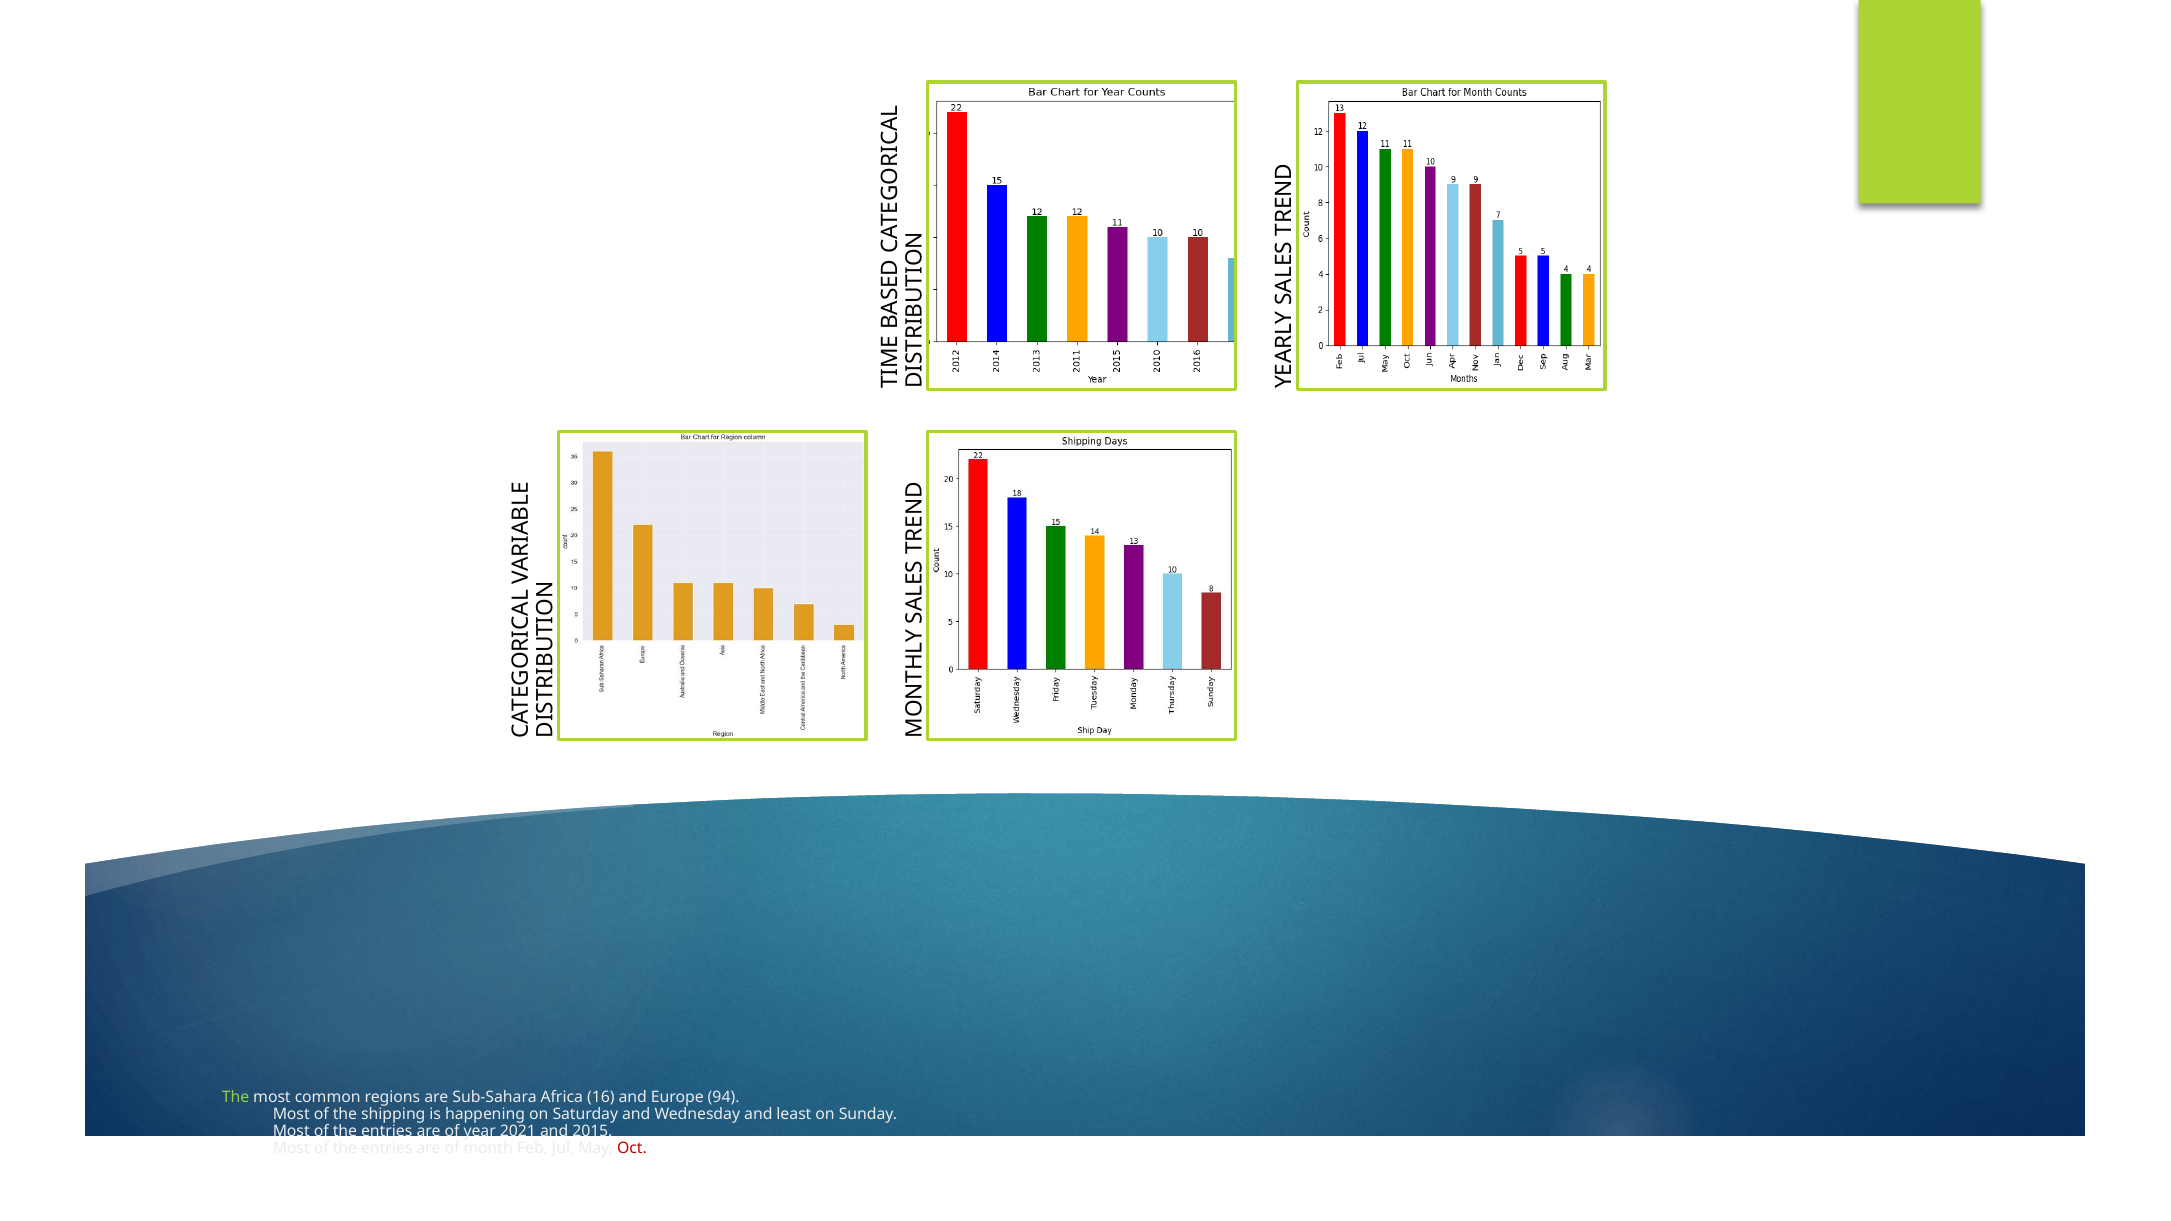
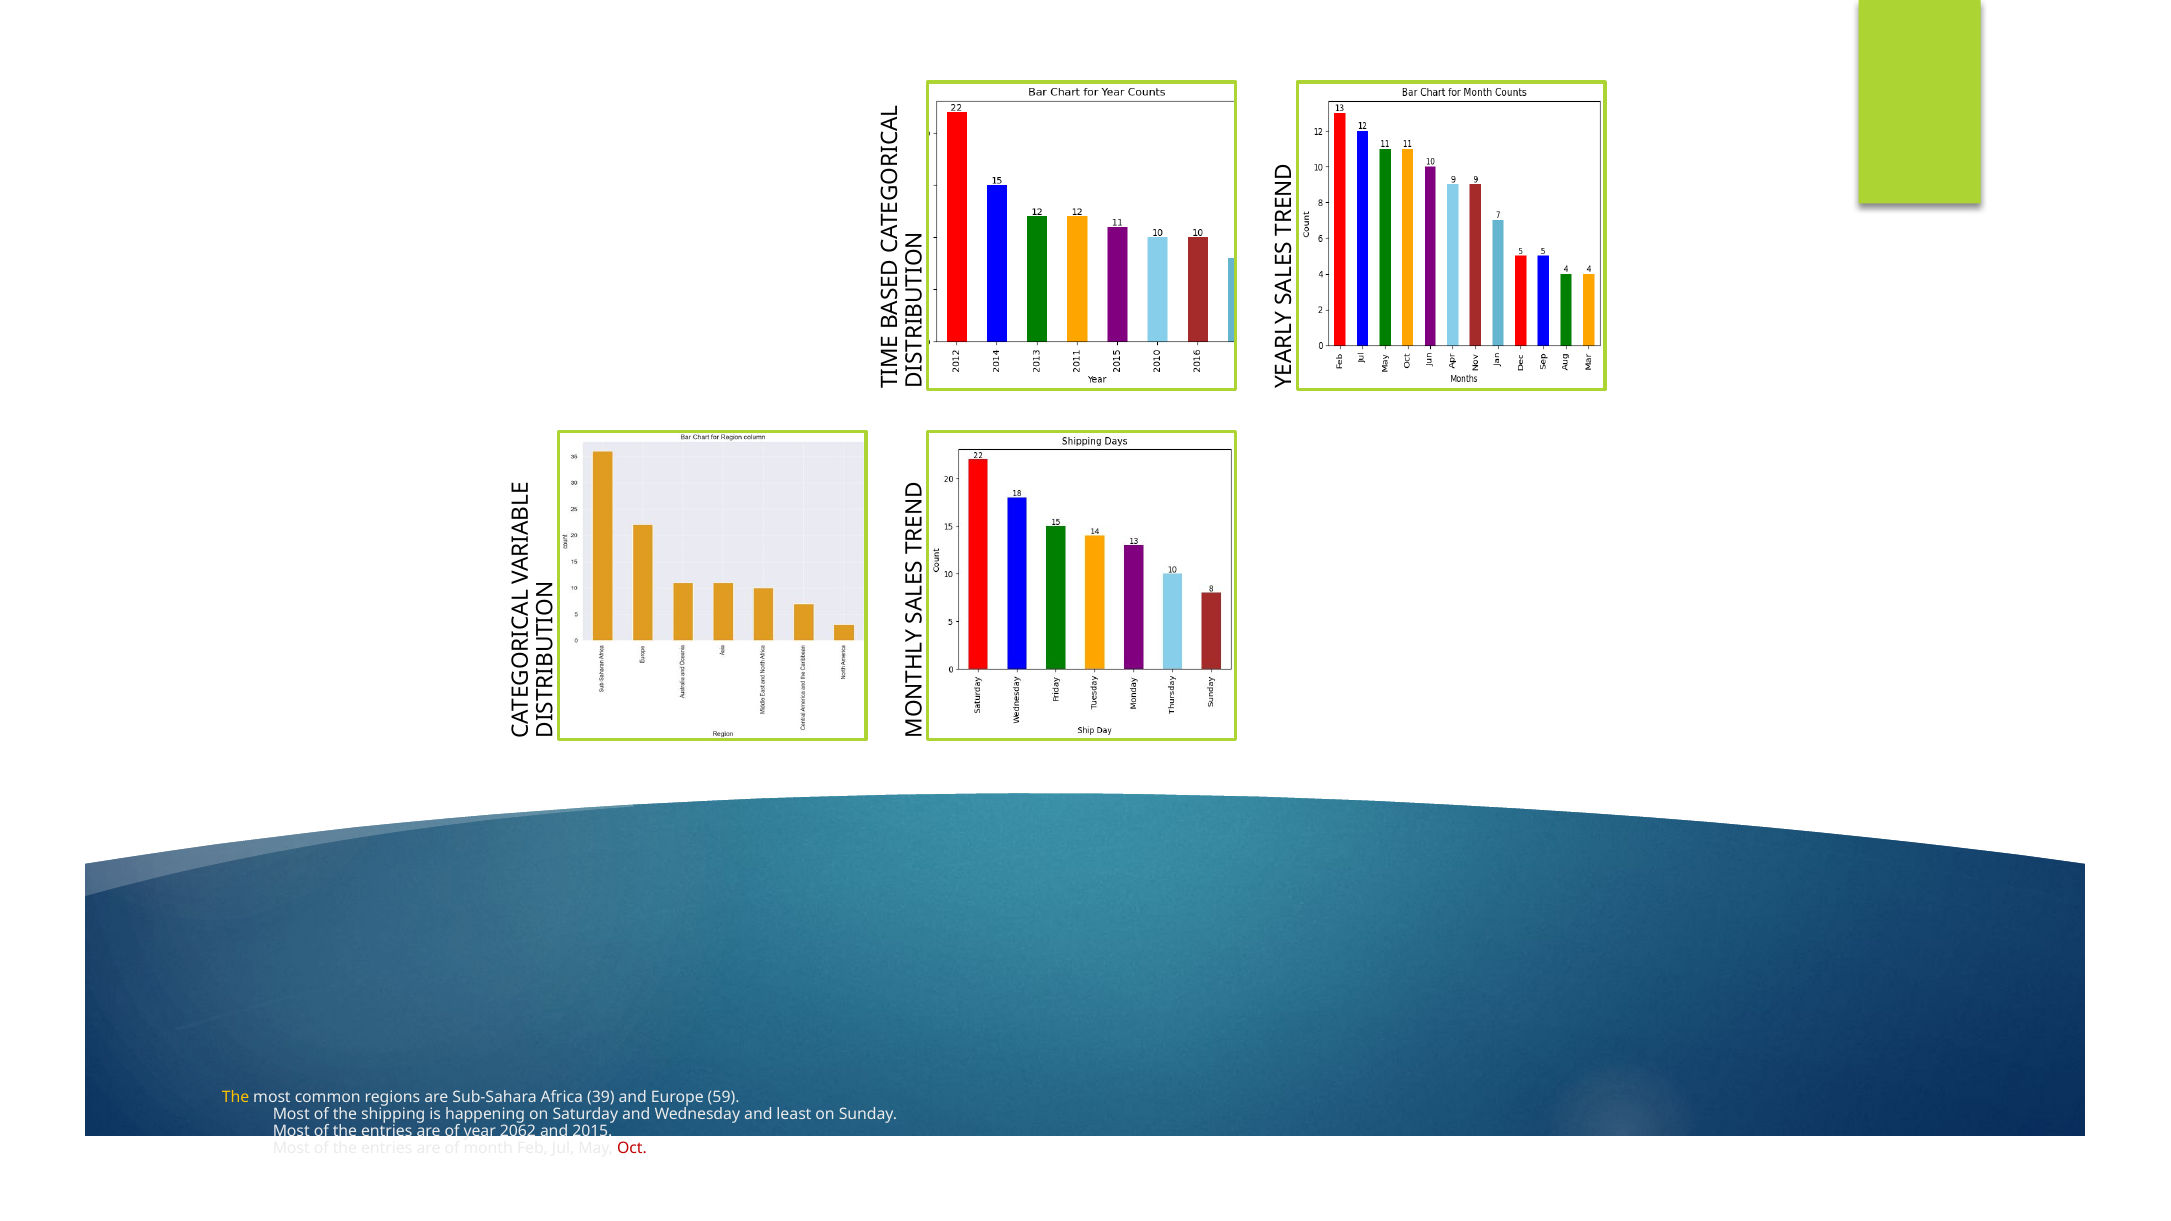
The colour: light green -> yellow (236, 1097)
16: 16 -> 39 (601, 1097)
94: 94 -> 59 (724, 1097)
2021: 2021 -> 2062 (518, 1132)
